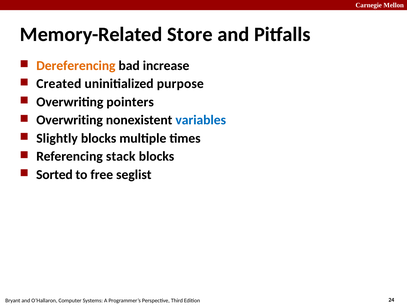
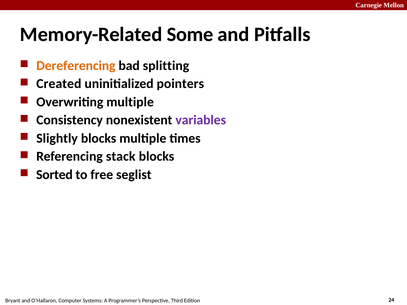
Store: Store -> Some (190, 34)
increase: increase -> splitting (166, 66)
purpose: purpose -> pointers (180, 84)
Overwriting pointers: pointers -> multiple (130, 102)
Overwriting: Overwriting -> Consistency (70, 120)
variables colour: blue -> purple (201, 120)
